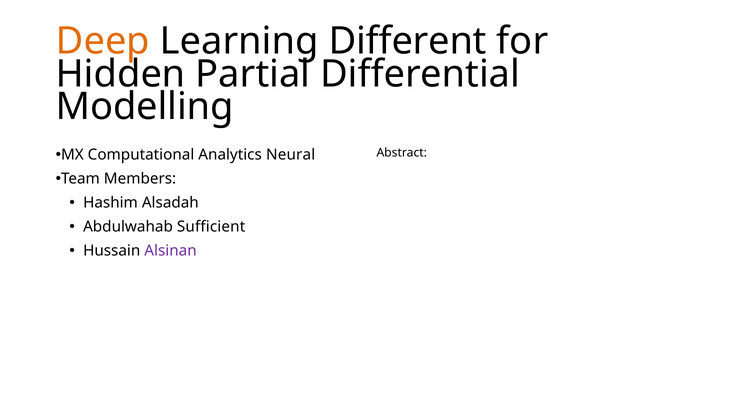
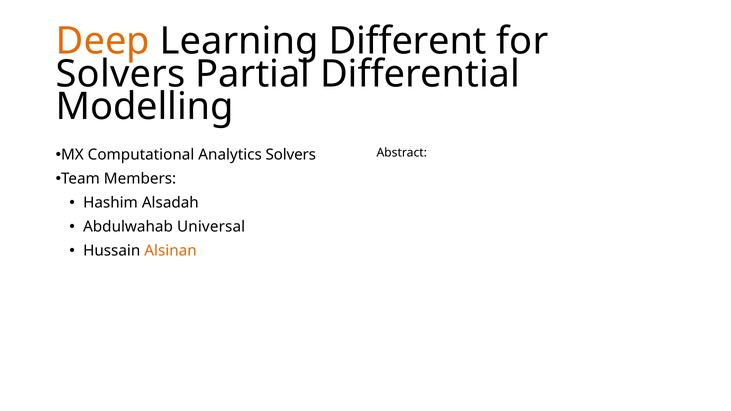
Hidden: Hidden -> Solvers (121, 74)
Analytics Neural: Neural -> Solvers (291, 155)
Sufficient: Sufficient -> Universal (211, 227)
Alsinan colour: purple -> orange (171, 251)
